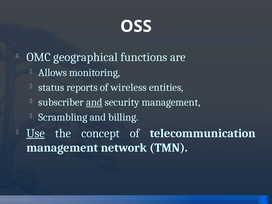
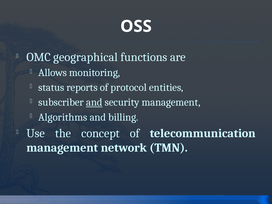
wireless: wireless -> protocol (129, 87)
Scrambling: Scrambling -> Algorithms (63, 117)
Use underline: present -> none (36, 133)
